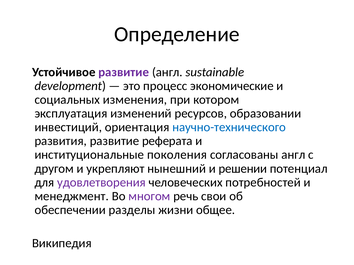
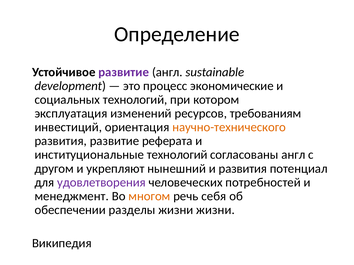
социальных изменения: изменения -> технологий (135, 100)
образовании: образовании -> требованиям (266, 114)
научно-технического colour: blue -> orange (229, 127)
институциональные поколения: поколения -> технологий (177, 155)
и решении: решении -> развития (243, 169)
многом colour: purple -> orange (149, 196)
свои: свои -> себя (214, 196)
жизни общее: общее -> жизни (216, 210)
